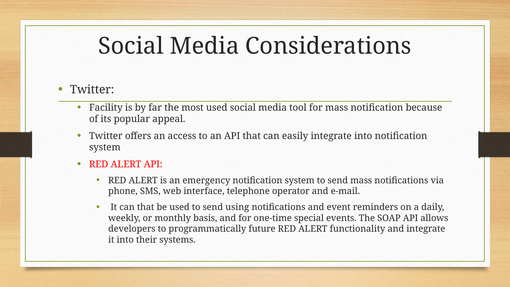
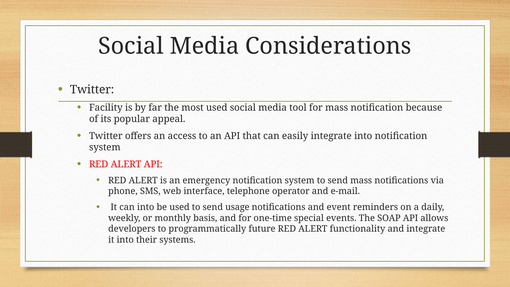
can that: that -> into (146, 207)
using: using -> usage (237, 207)
